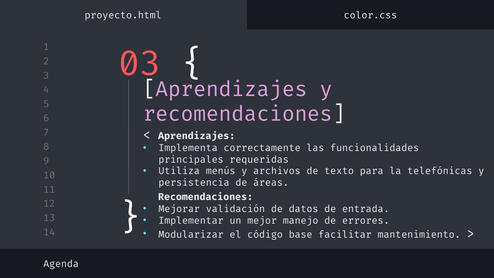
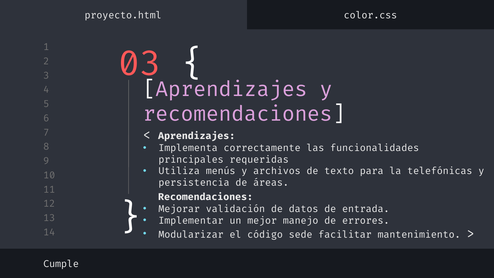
base: base -> sede (301, 235)
Agenda: Agenda -> Cumple (61, 264)
